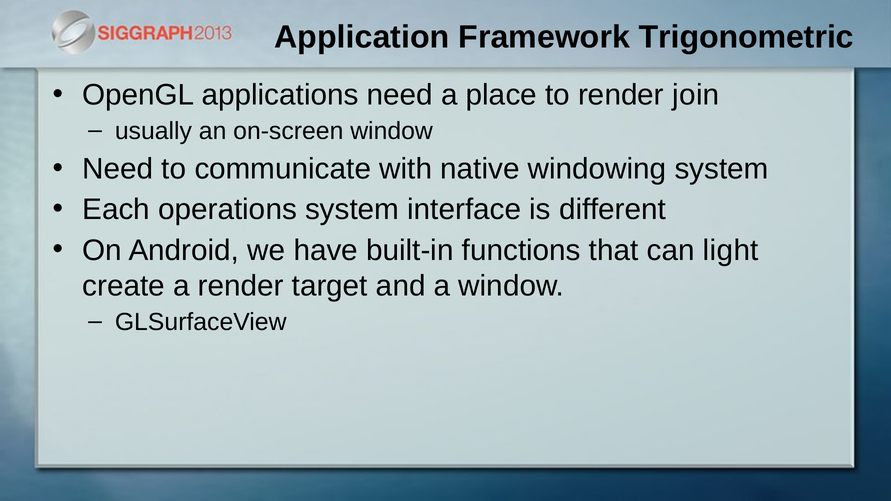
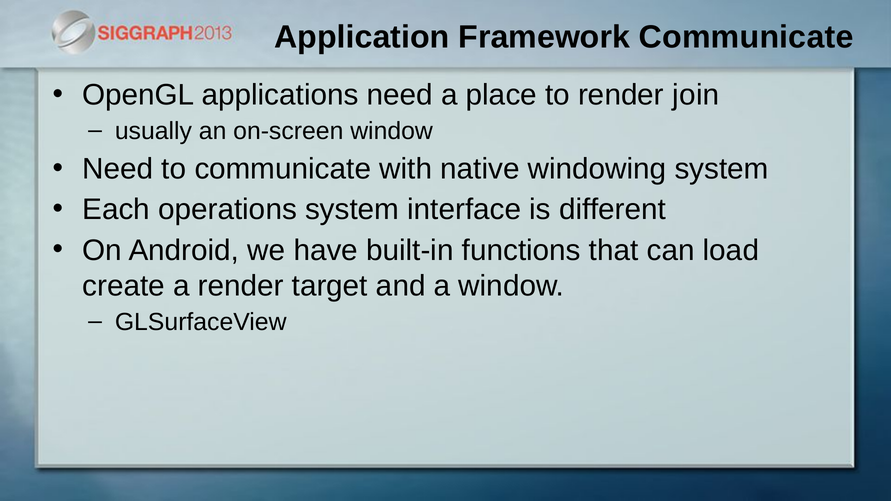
Framework Trigonometric: Trigonometric -> Communicate (746, 37)
light: light -> load (731, 250)
